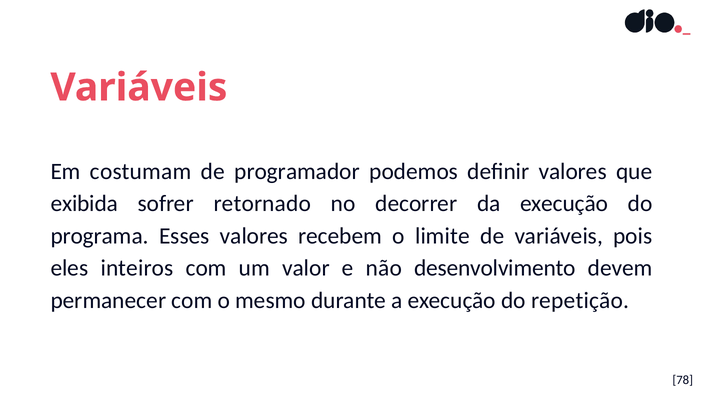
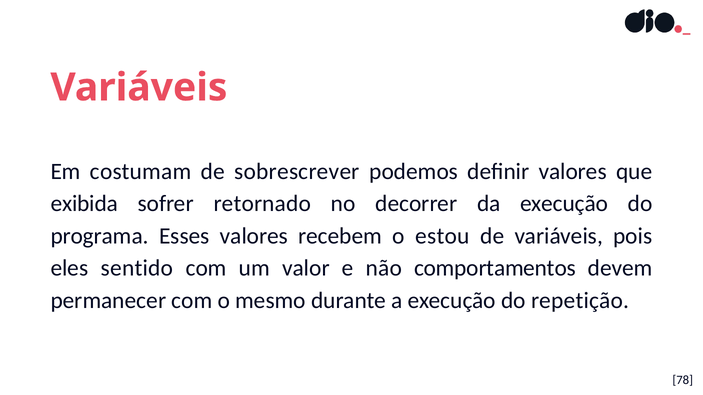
programador: programador -> sobrescrever (297, 171)
limite: limite -> estou (442, 236)
inteiros: inteiros -> sentido (137, 268)
desenvolvimento: desenvolvimento -> comportamentos (495, 268)
